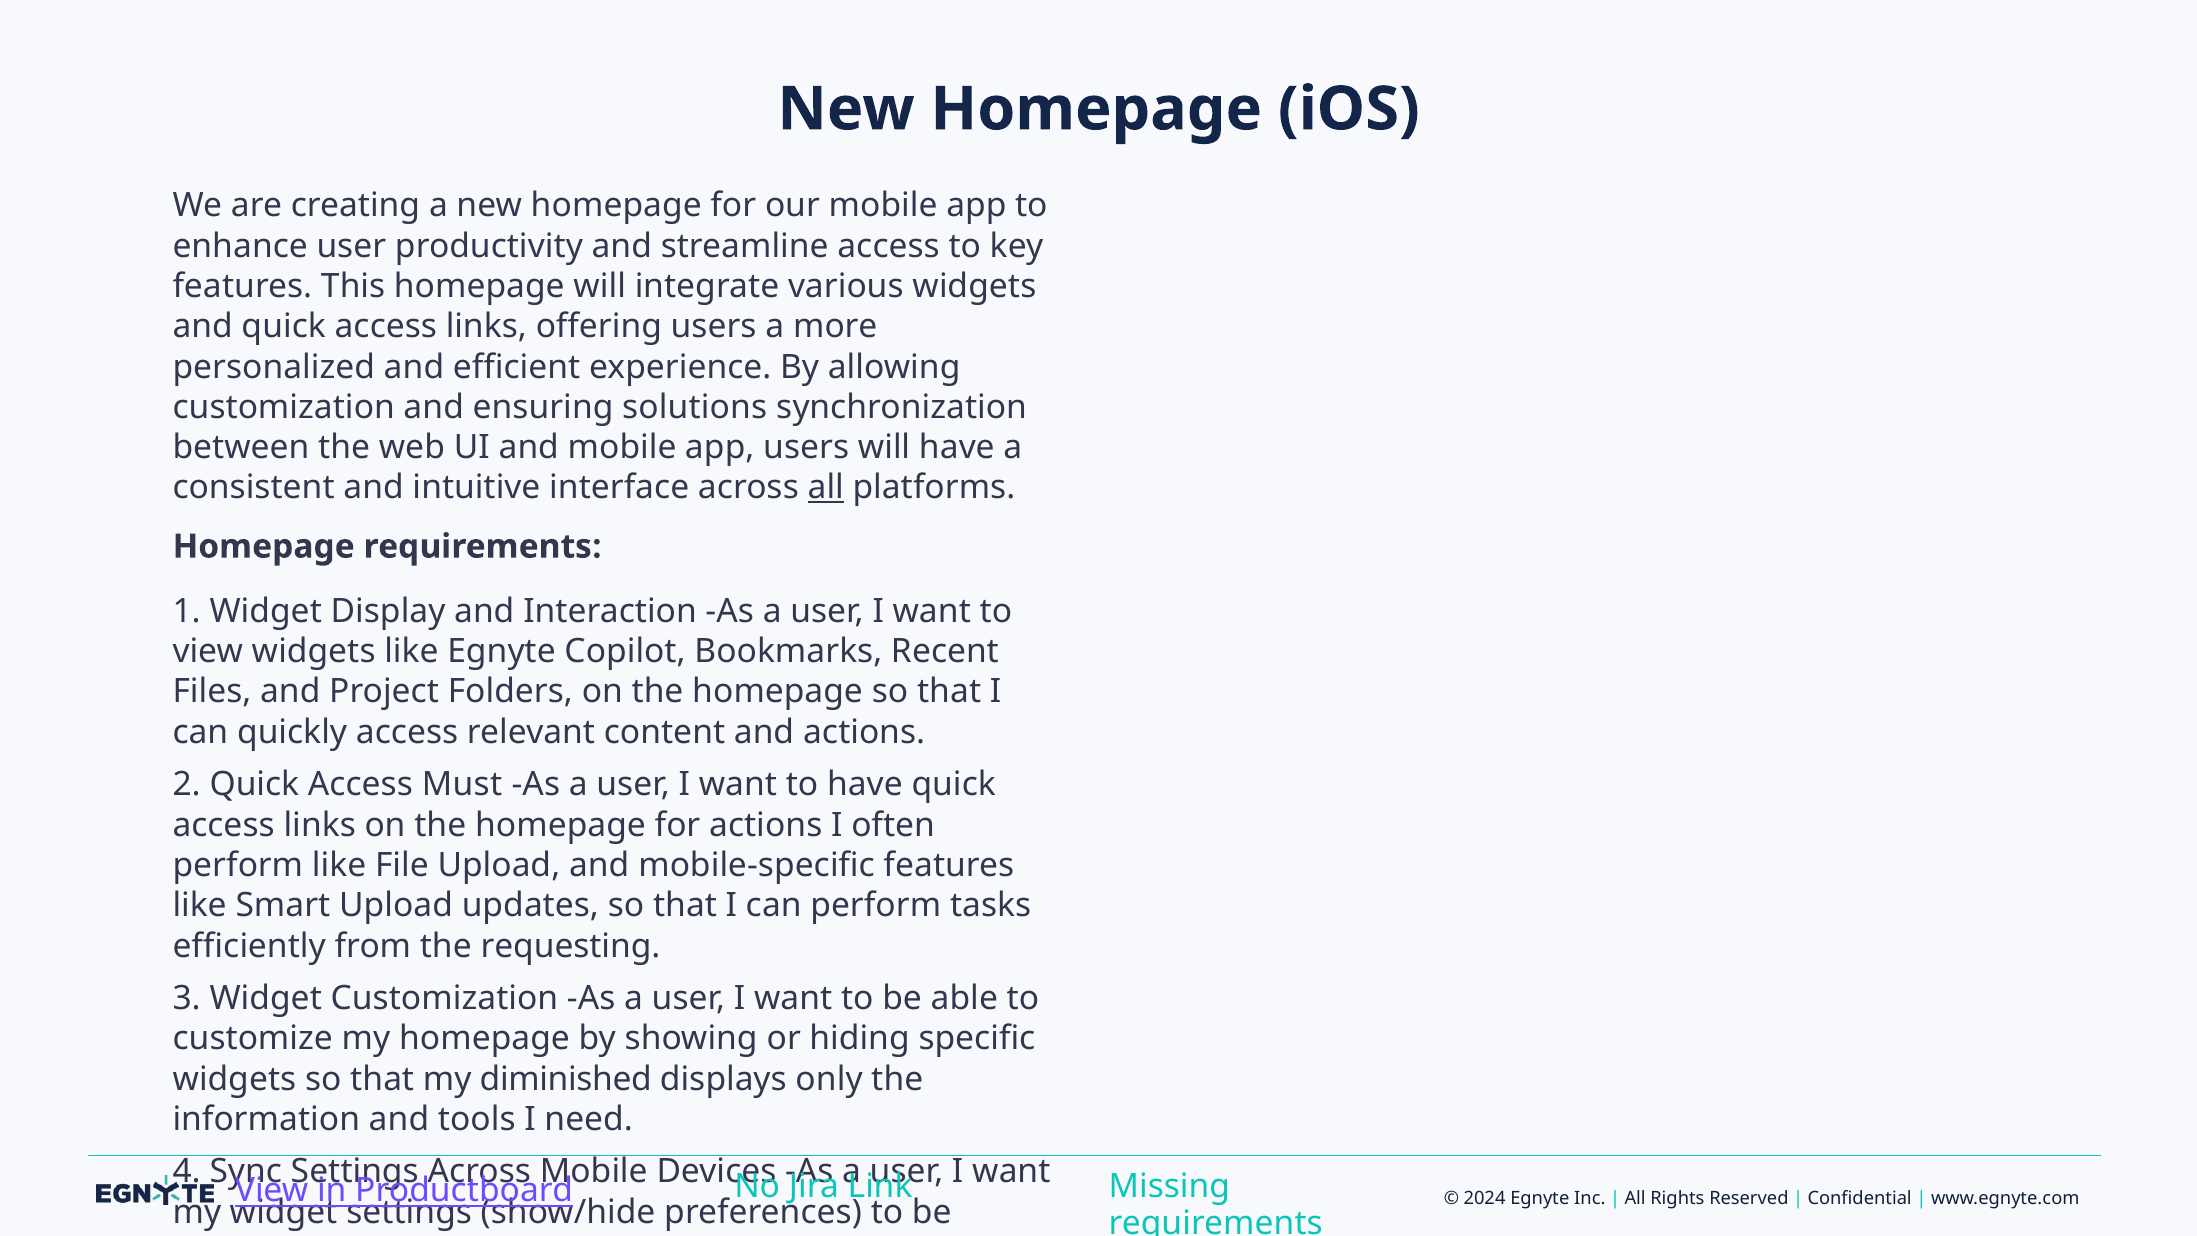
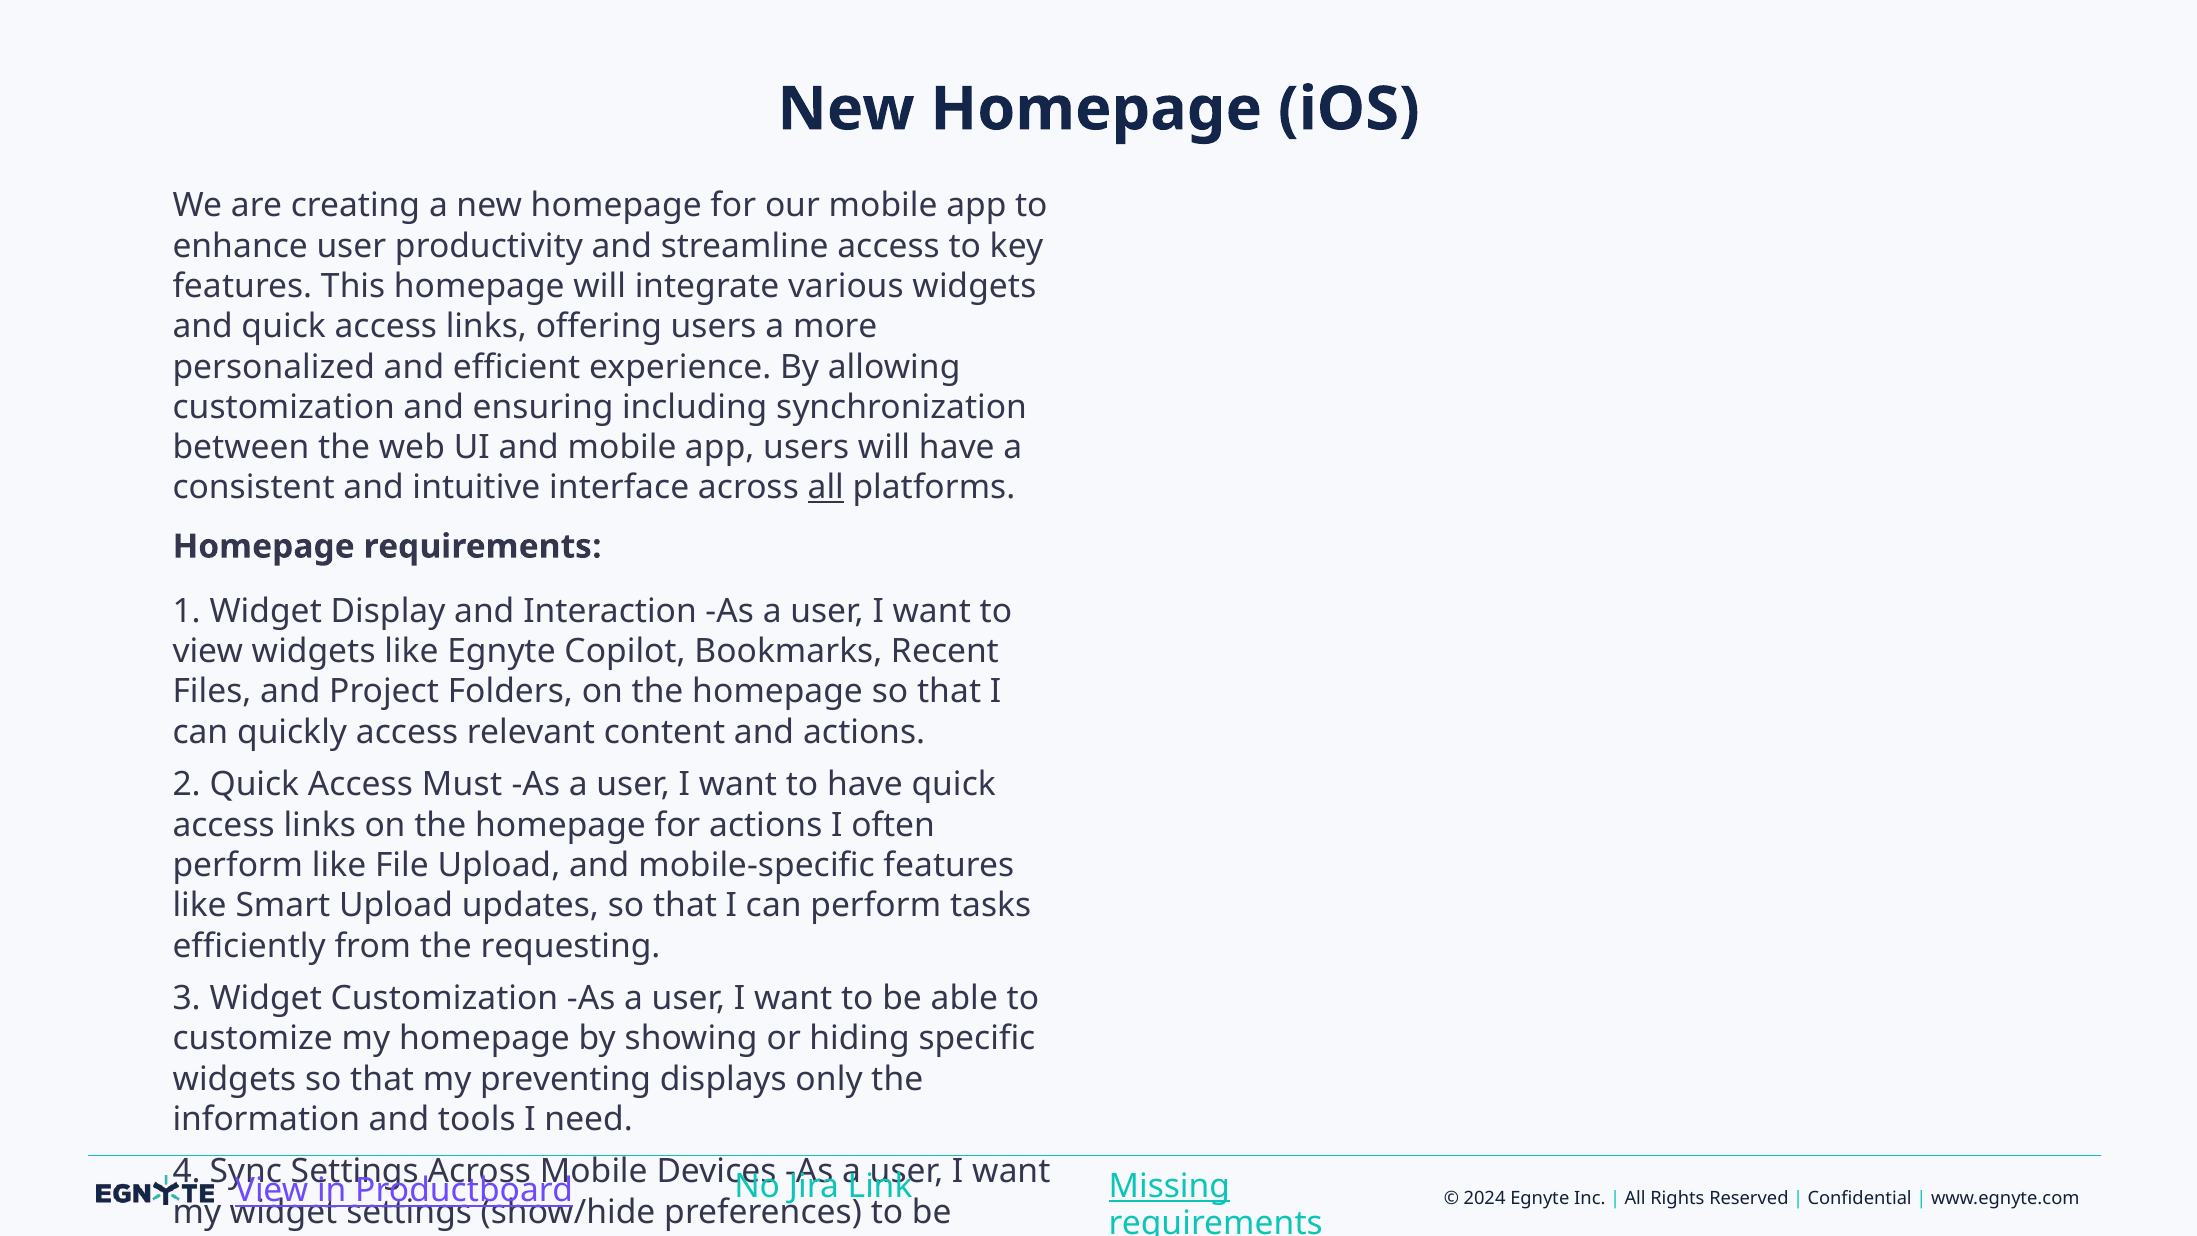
solutions: solutions -> including (695, 407)
diminished: diminished -> preventing (566, 1079)
Missing underline: none -> present (1169, 1187)
